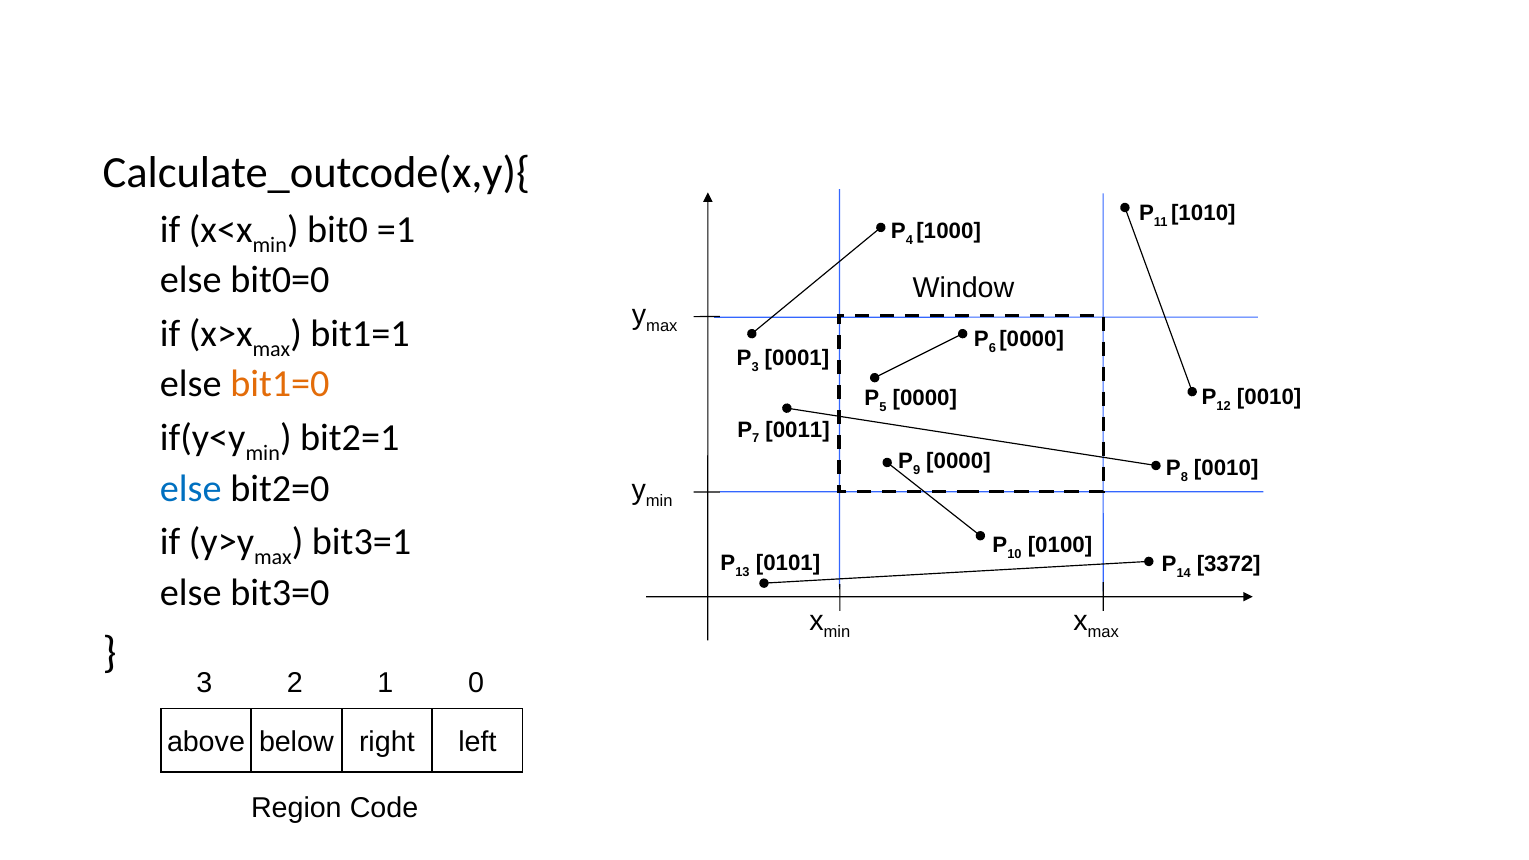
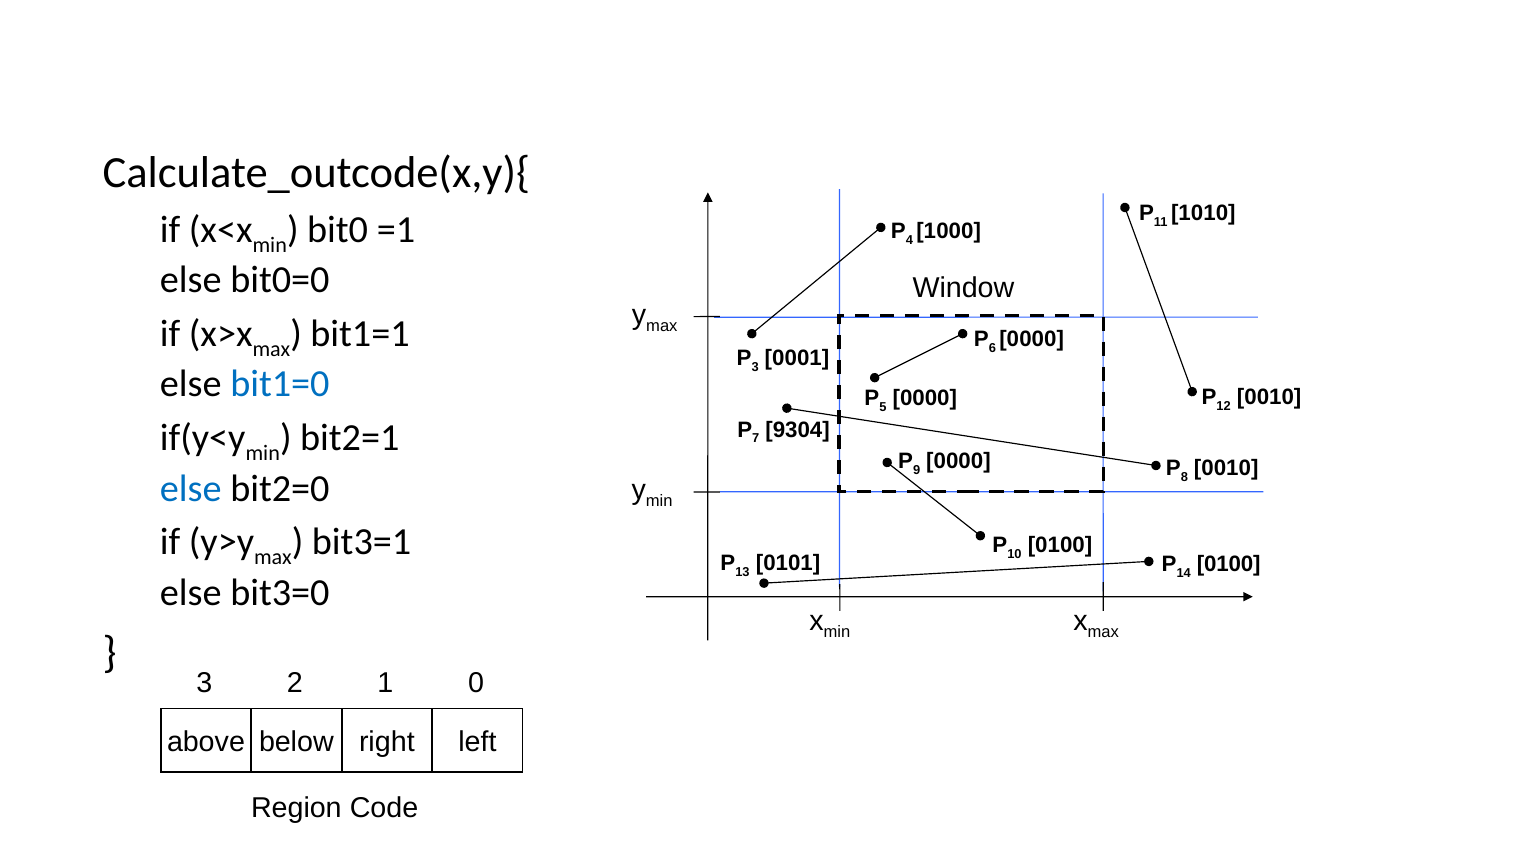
bit1=0 colour: orange -> blue (280, 384)
0011: 0011 -> 9304 (798, 430)
3372: 3372 -> 0100 (1229, 564)
